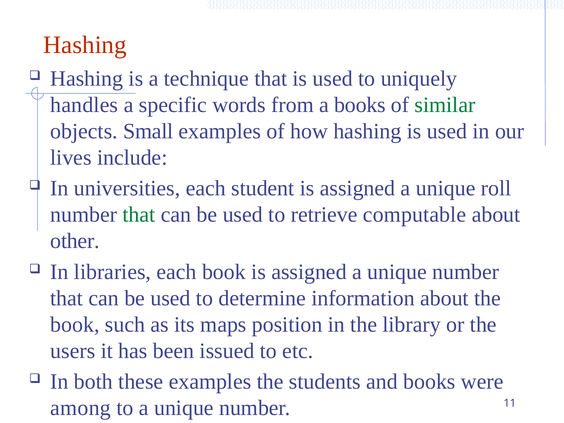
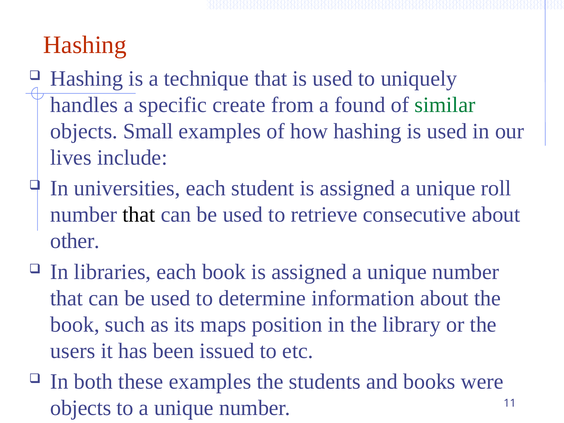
words: words -> create (239, 105)
a books: books -> found (360, 105)
that colour: green -> black (139, 215)
computable: computable -> consecutive (415, 215)
among: among -> objects (81, 408)
